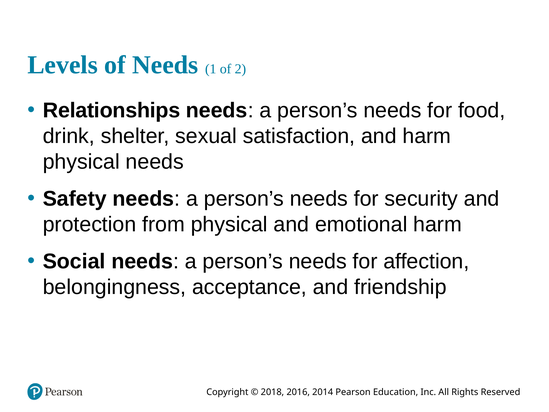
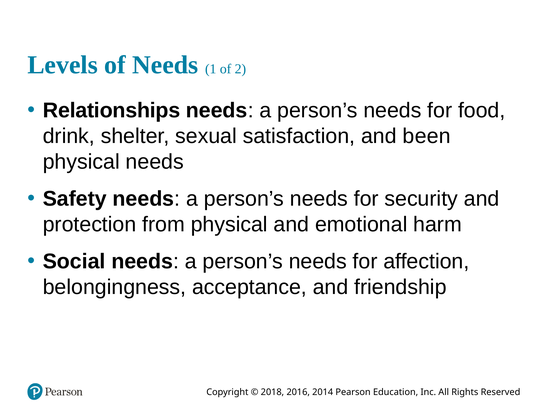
and harm: harm -> been (427, 136)
